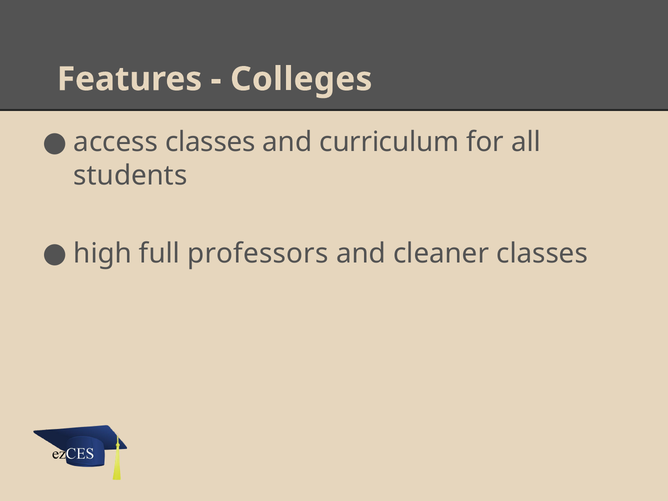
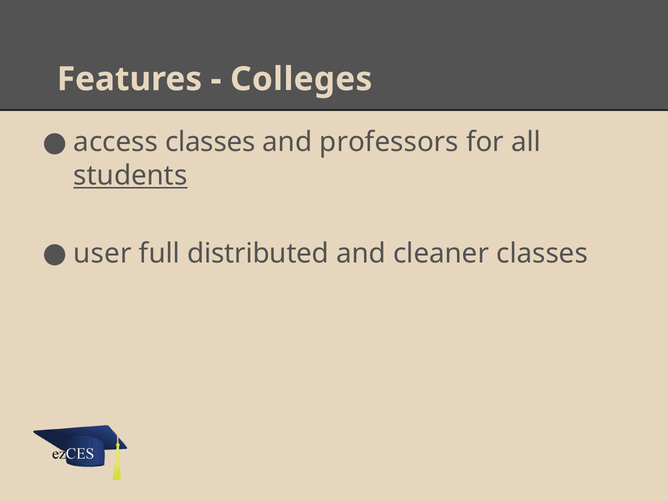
curriculum: curriculum -> professors (389, 142)
students underline: none -> present (130, 176)
high: high -> user (103, 254)
professors: professors -> distributed (258, 254)
